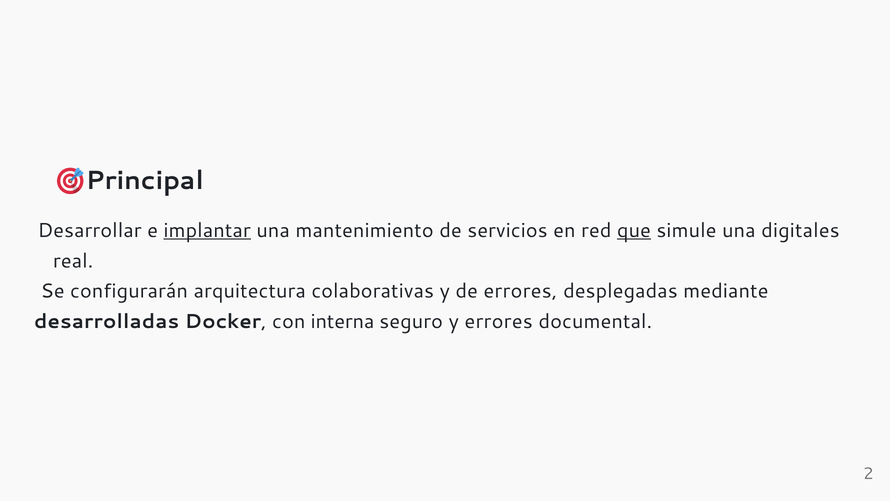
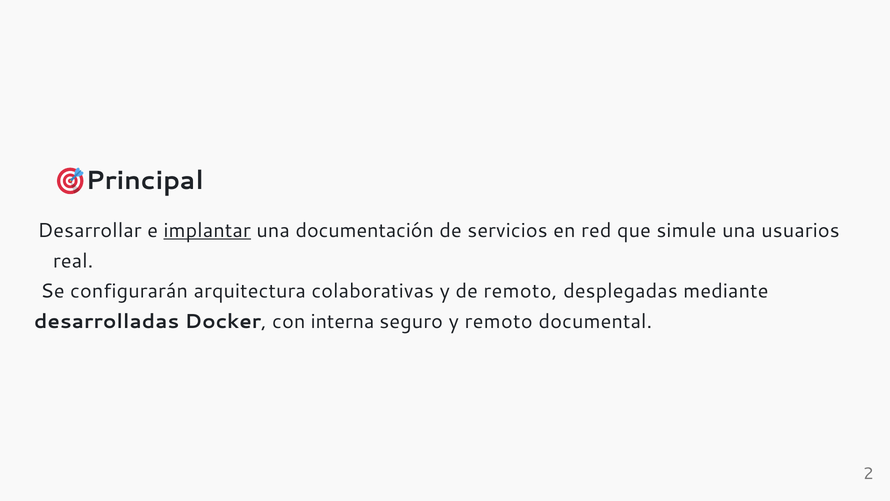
mantenimiento: mantenimiento -> documentación (365, 230)
que underline: present -> none (634, 230)
digitales: digitales -> usuarios (800, 230)
de errores: errores -> remoto (520, 291)
y errores: errores -> remoto (499, 321)
